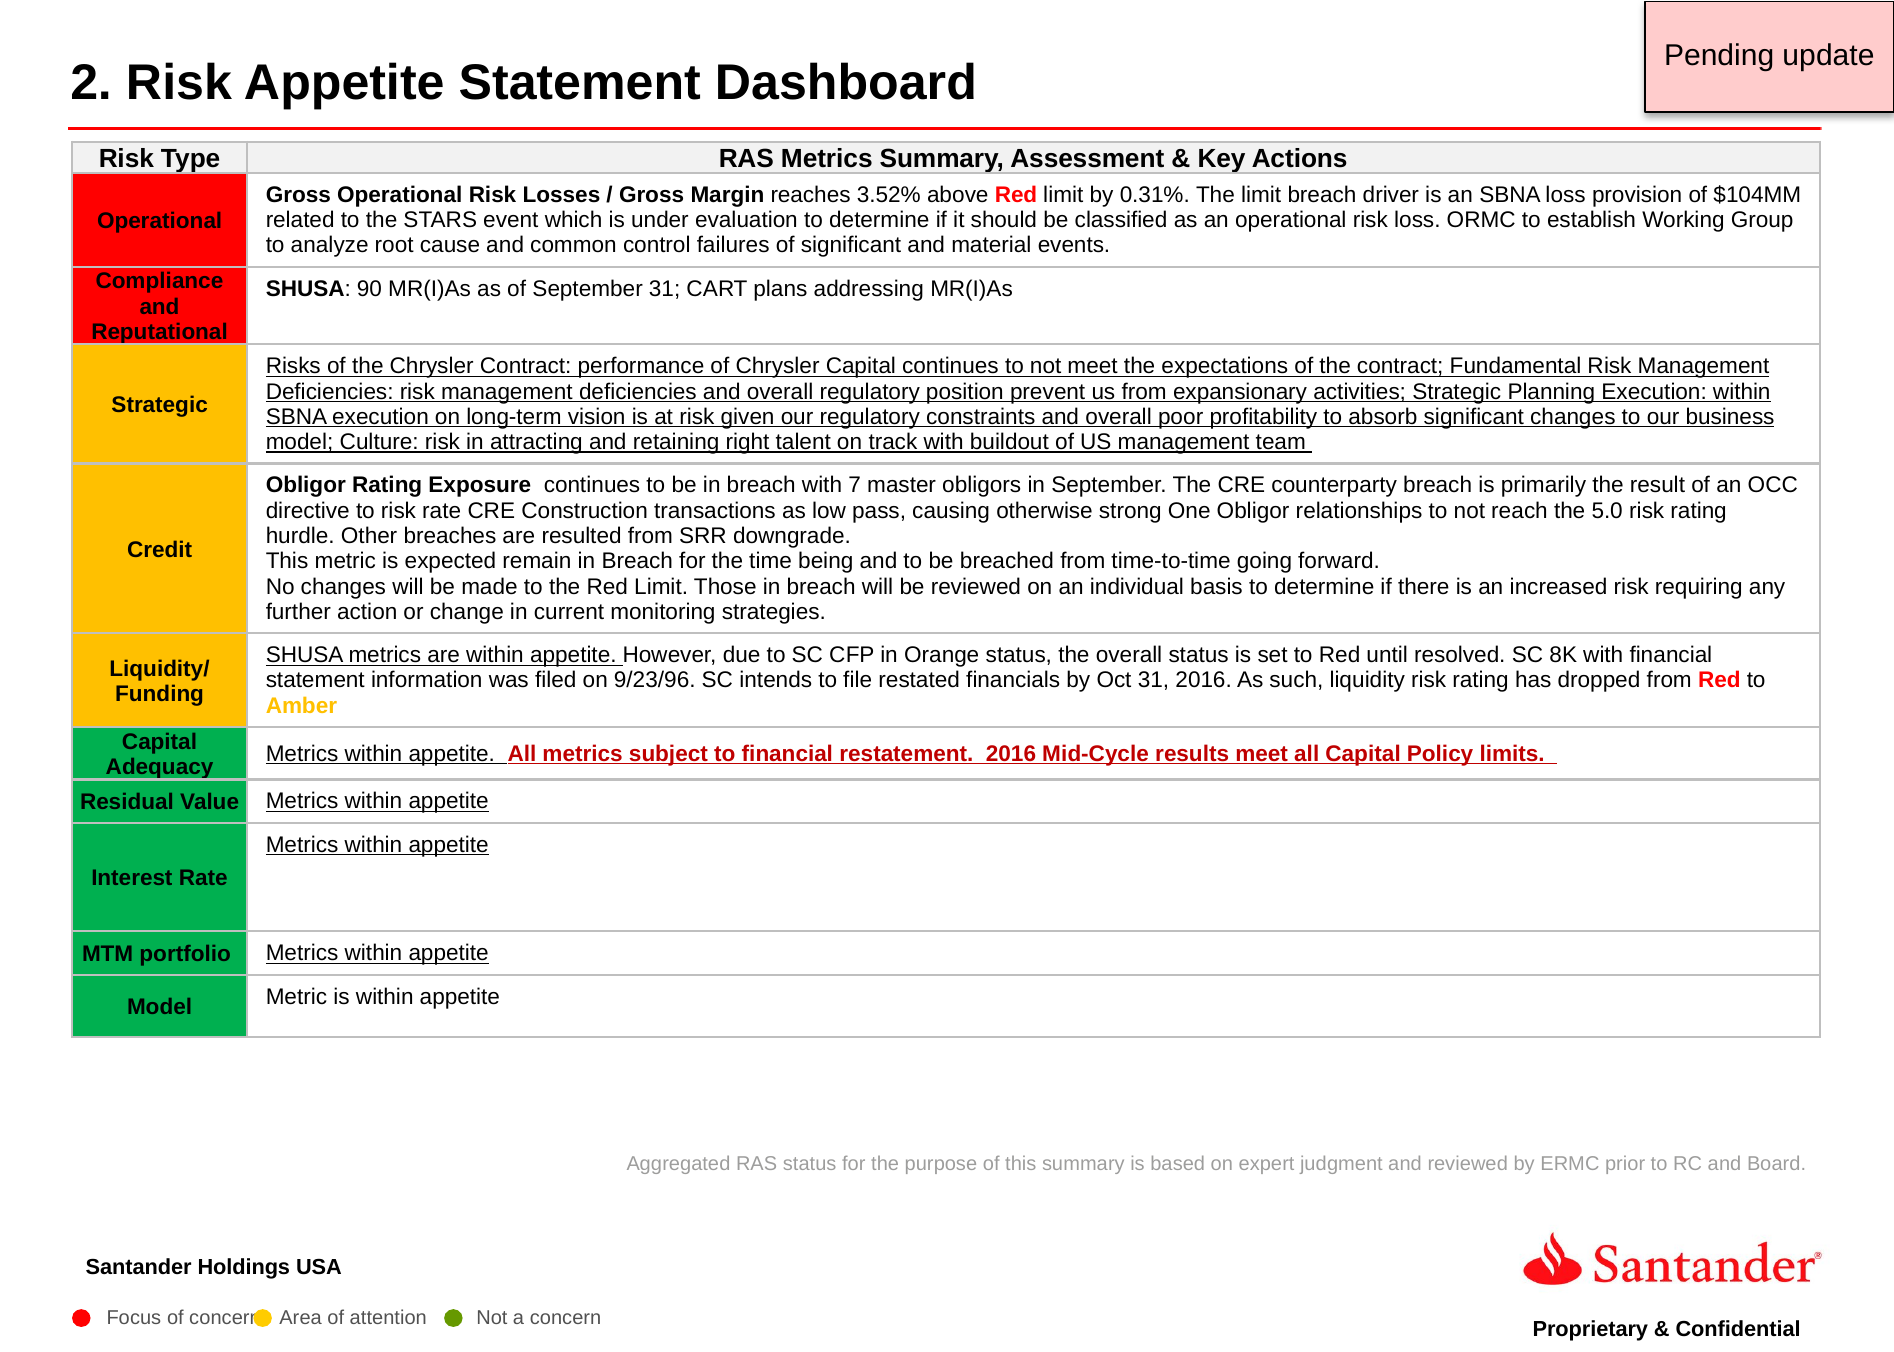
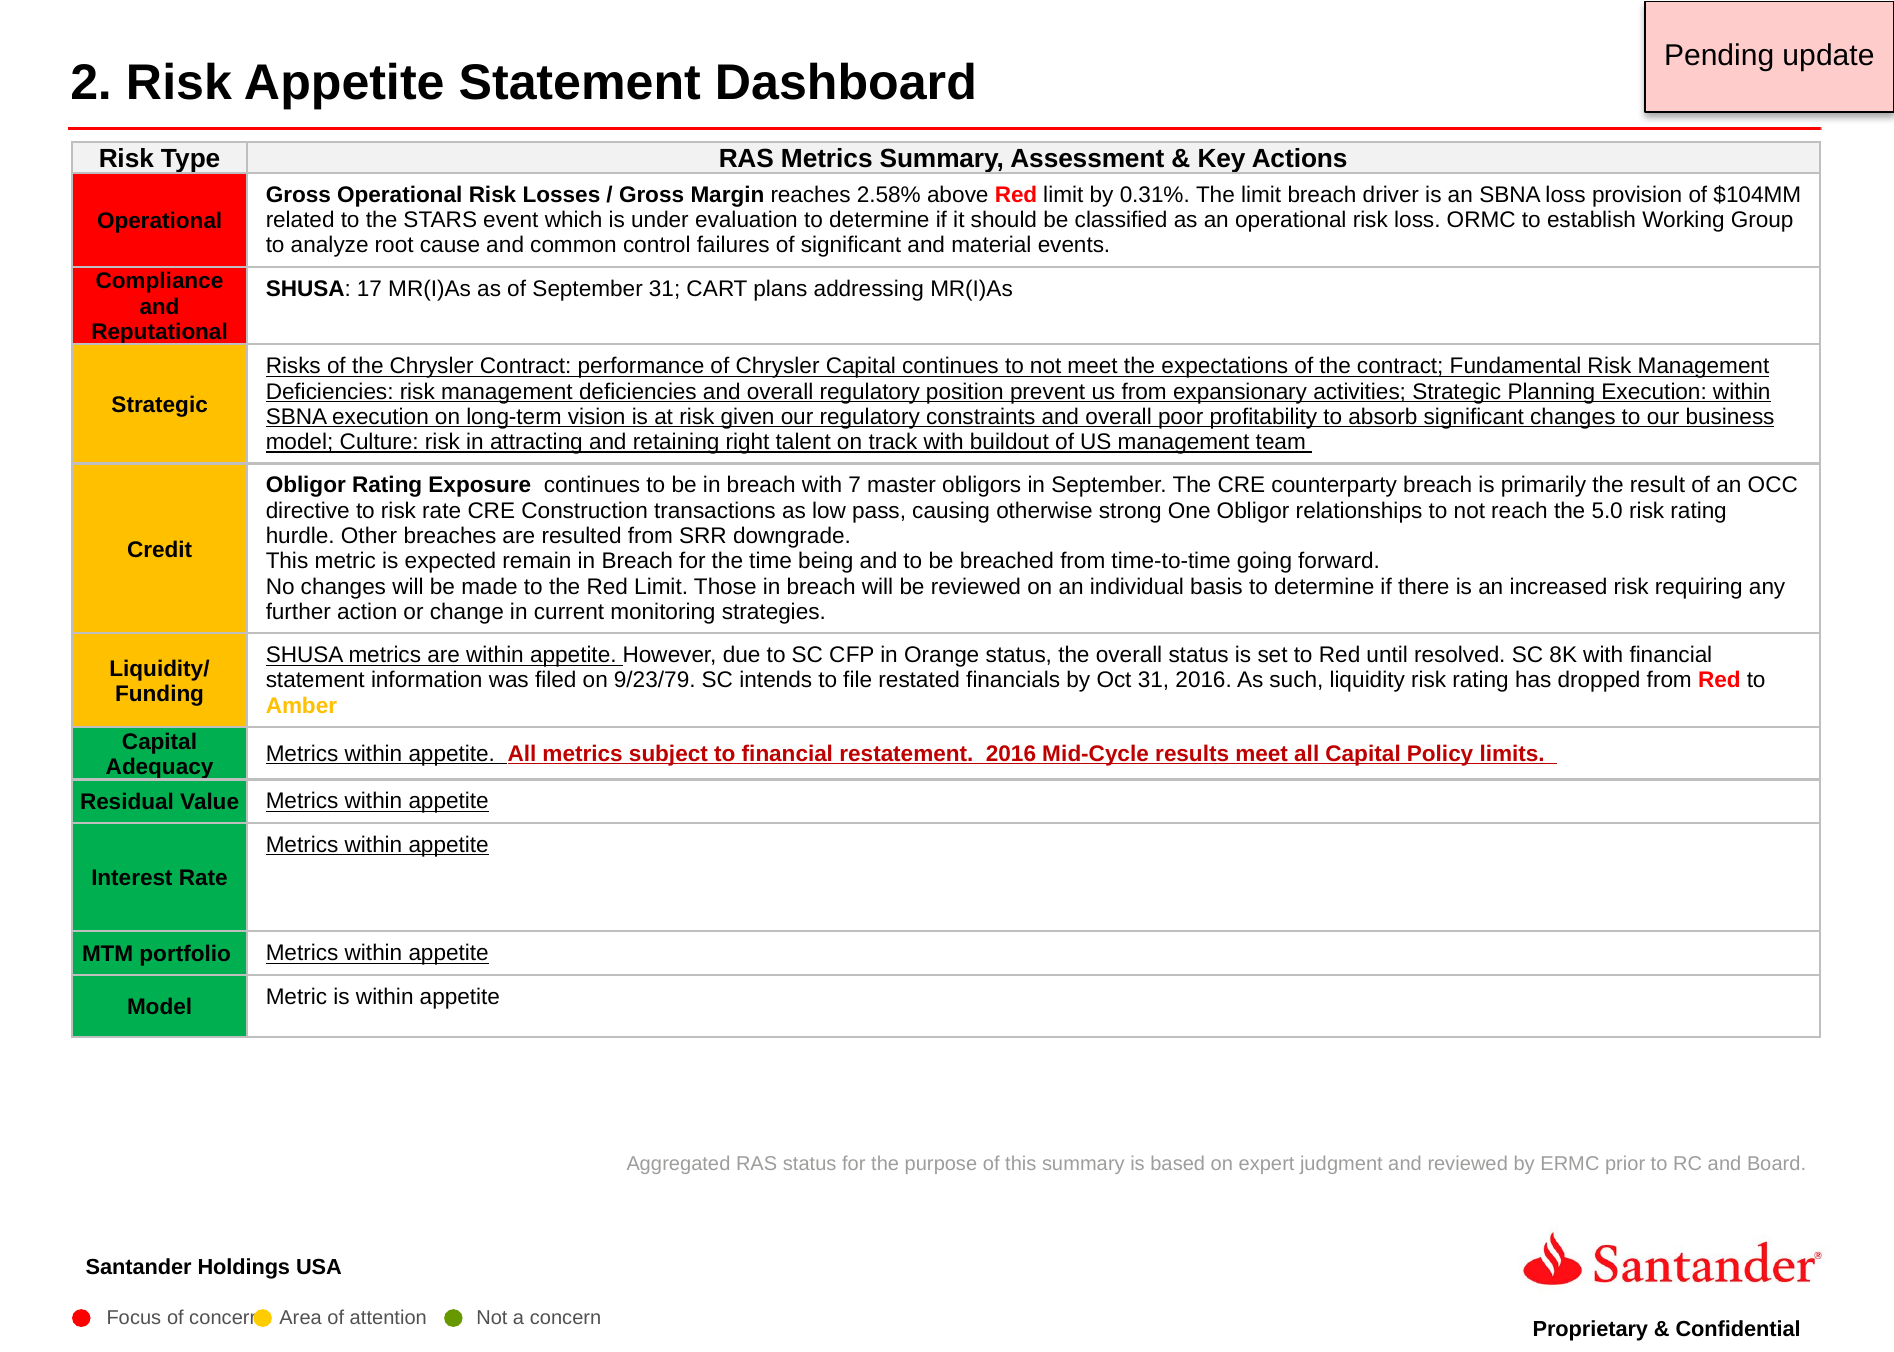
3.52%: 3.52% -> 2.58% (889, 195)
90: 90 -> 17 (369, 289)
9/23/96: 9/23/96 -> 9/23/79 (655, 681)
